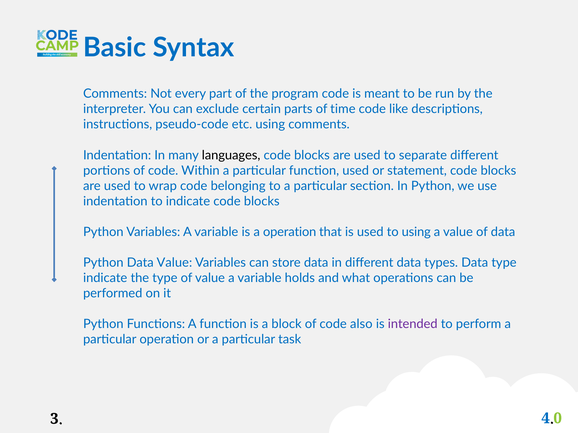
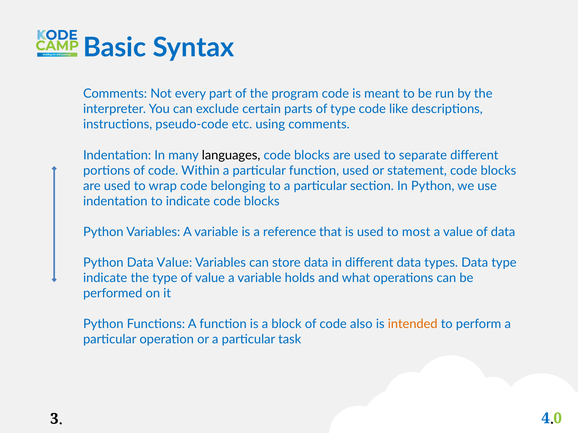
of time: time -> type (343, 109)
a operation: operation -> reference (290, 232)
to using: using -> most (416, 232)
intended colour: purple -> orange (413, 324)
